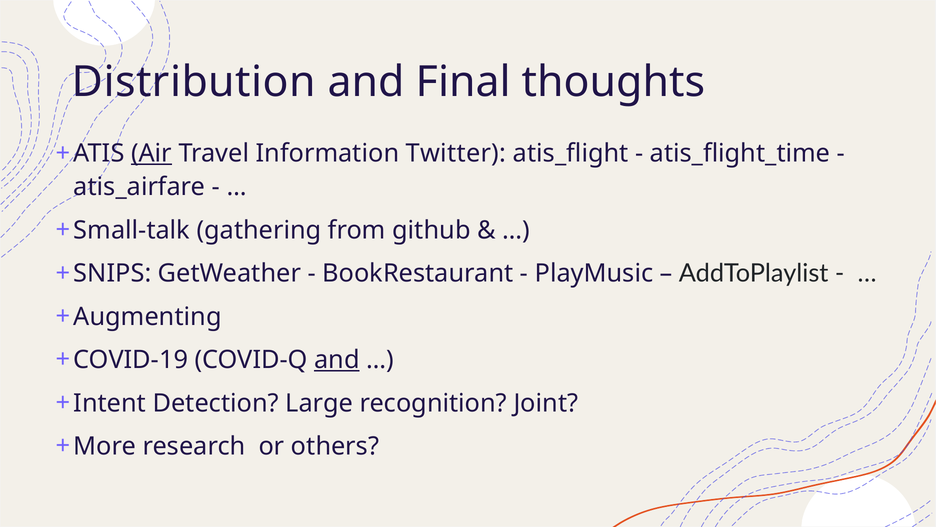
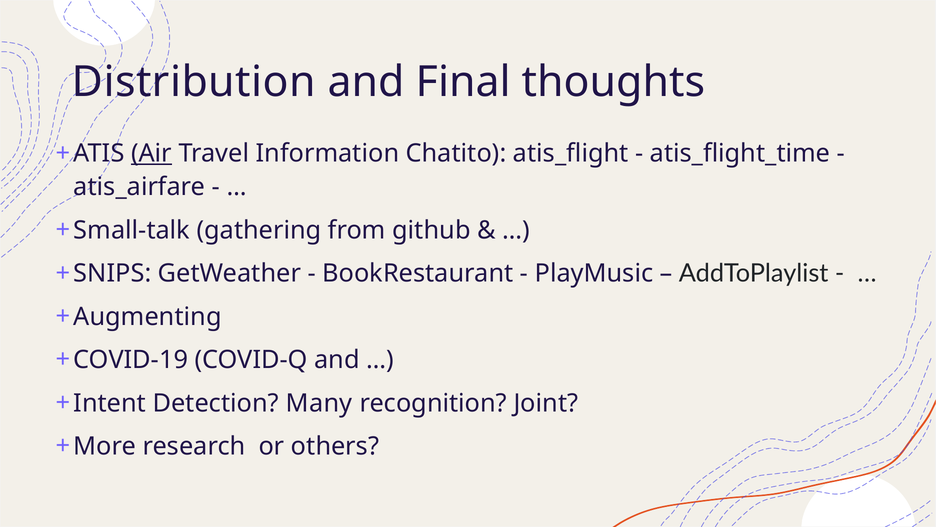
Twitter: Twitter -> Chatito (456, 153)
and underline: present -> none (337, 360)
Large: Large -> Many (319, 403)
